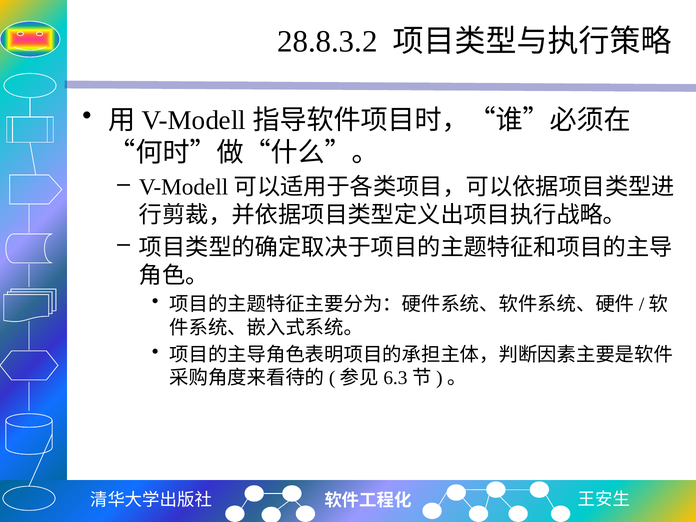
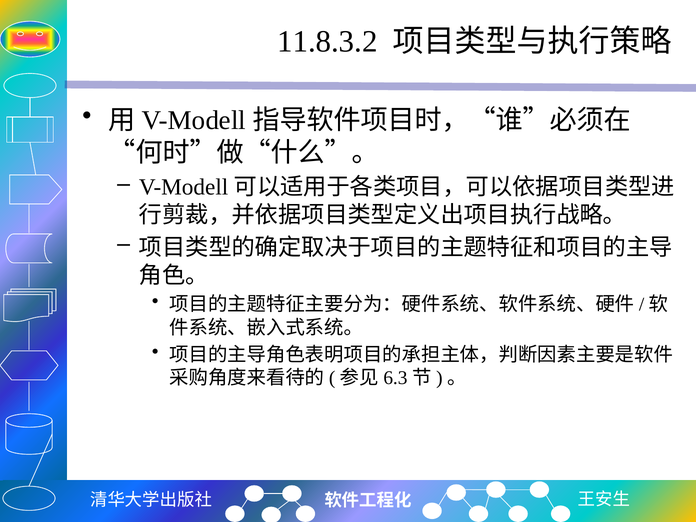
28.8.3.2: 28.8.3.2 -> 11.8.3.2 (327, 42)
